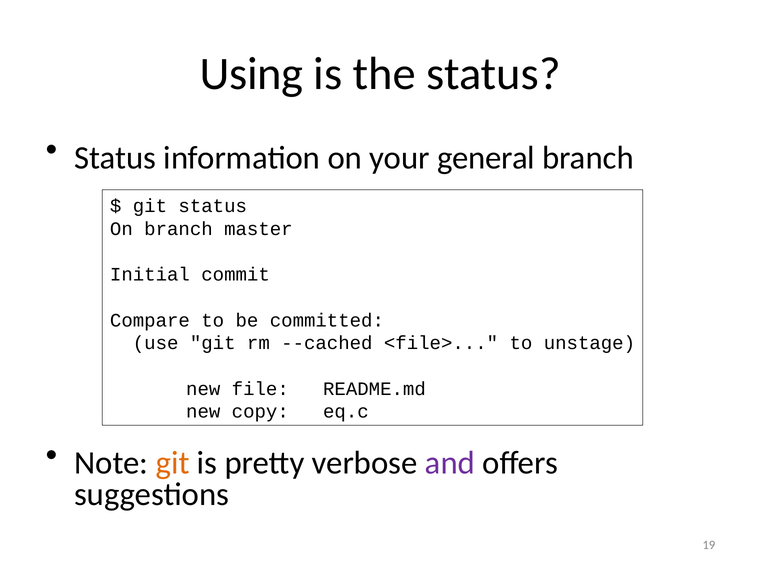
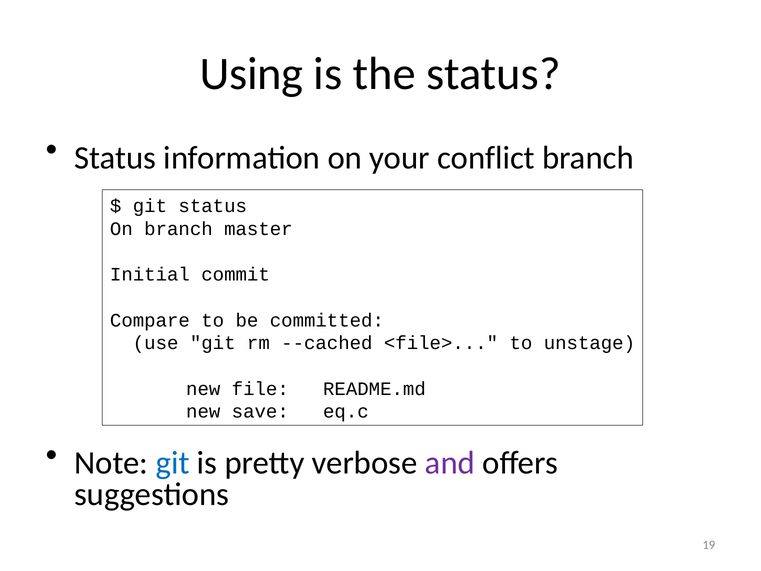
general: general -> conflict (486, 158)
copy: copy -> save (260, 411)
git colour: orange -> blue (173, 463)
